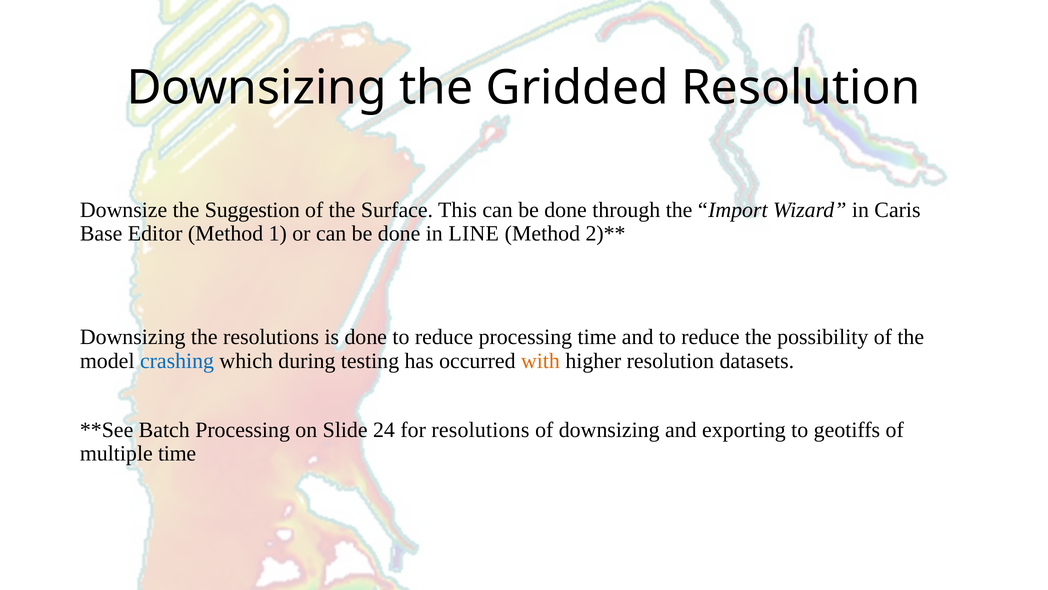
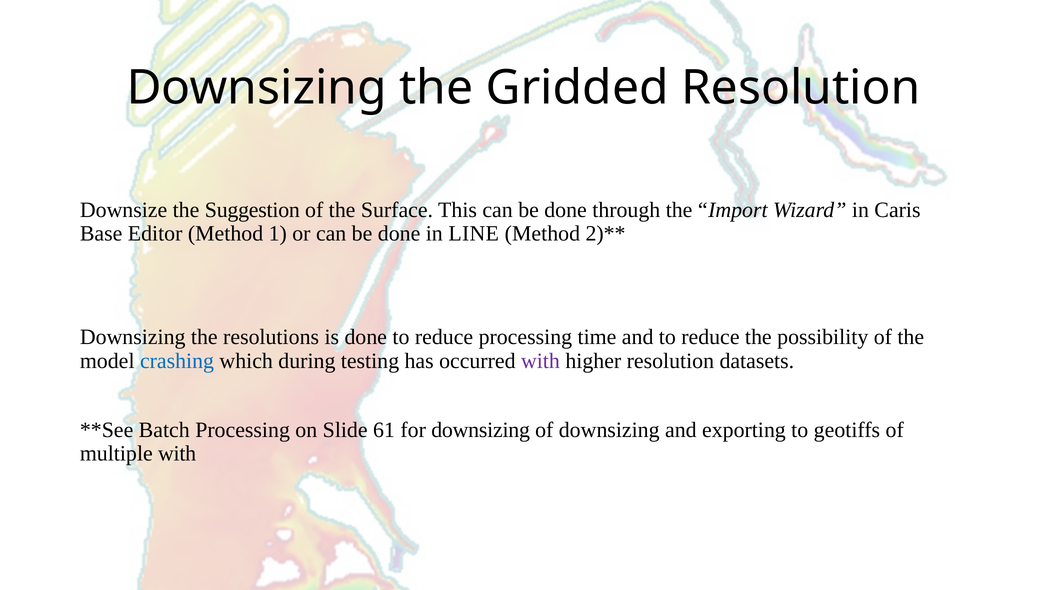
with colour: orange -> purple (540, 361)
24: 24 -> 61 (384, 430)
for resolutions: resolutions -> downsizing (481, 430)
multiple time: time -> with (177, 453)
